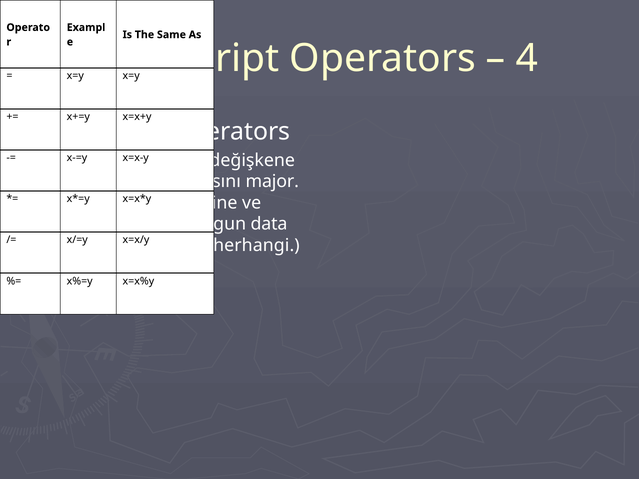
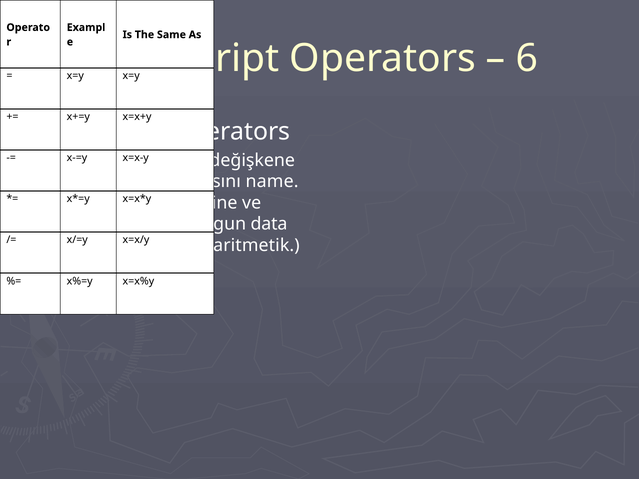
4: 4 -> 6 (527, 59)
major: major -> name (272, 182)
herhangi: herhangi -> aritmetik (256, 245)
